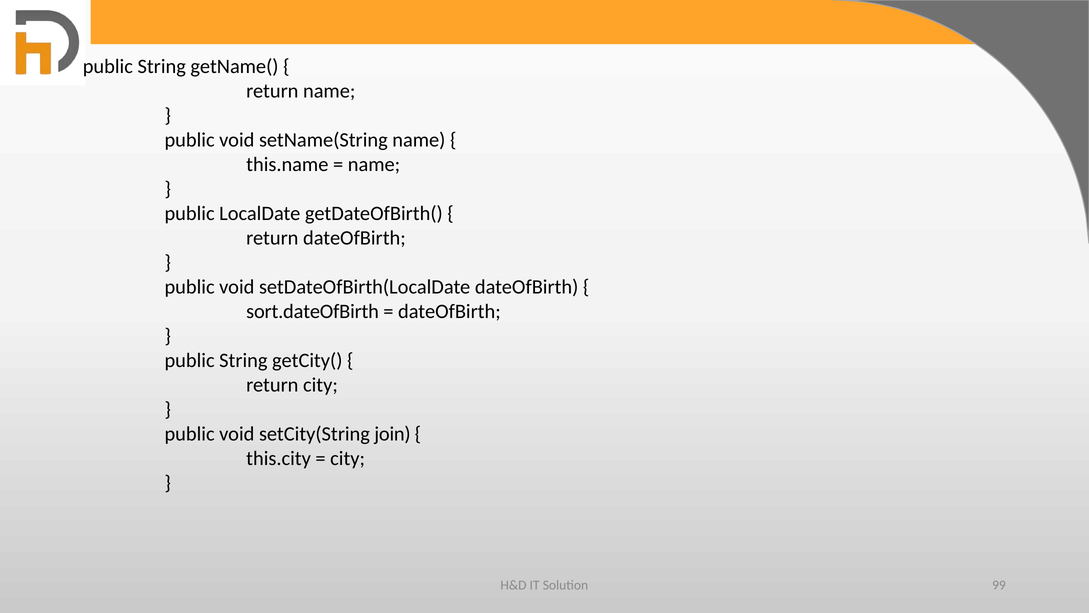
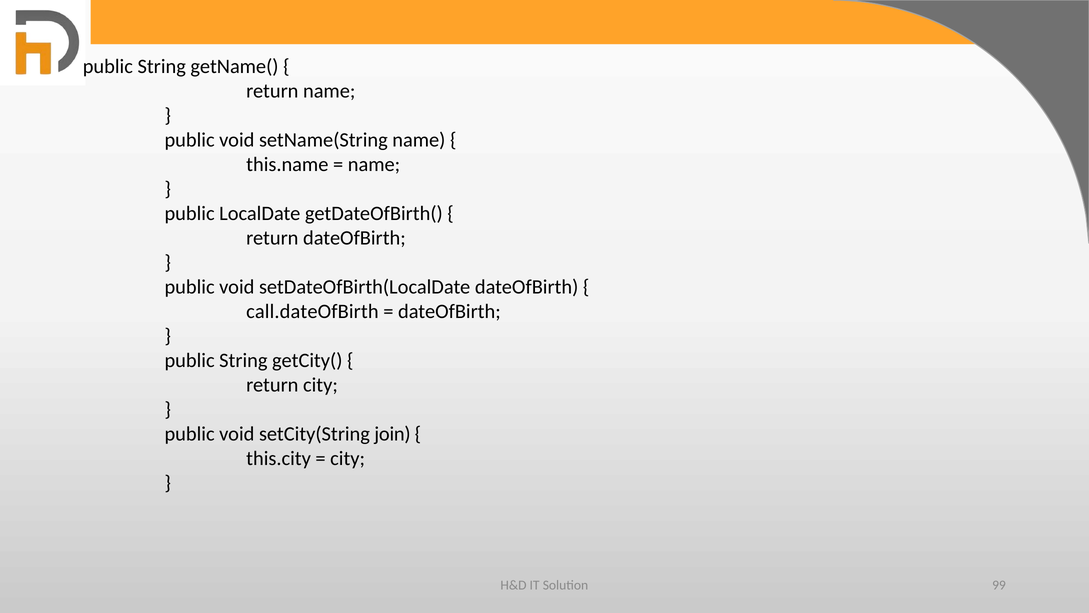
sort.dateOfBirth: sort.dateOfBirth -> call.dateOfBirth (312, 311)
